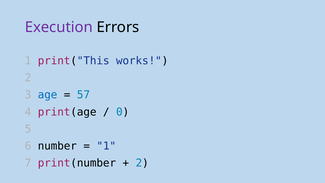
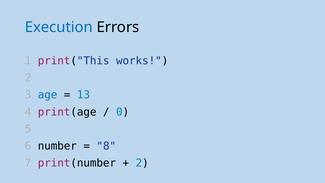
Execution colour: purple -> blue (59, 27)
57: 57 -> 13 (83, 95)
1: 1 -> 8 (106, 146)
